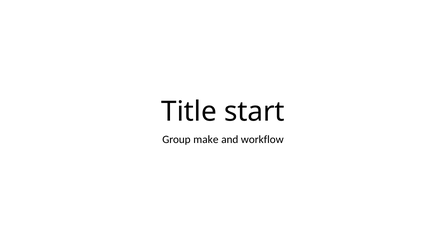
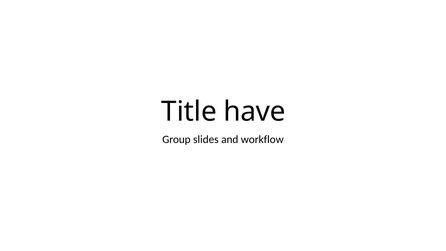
start: start -> have (255, 111)
make: make -> slides (206, 139)
